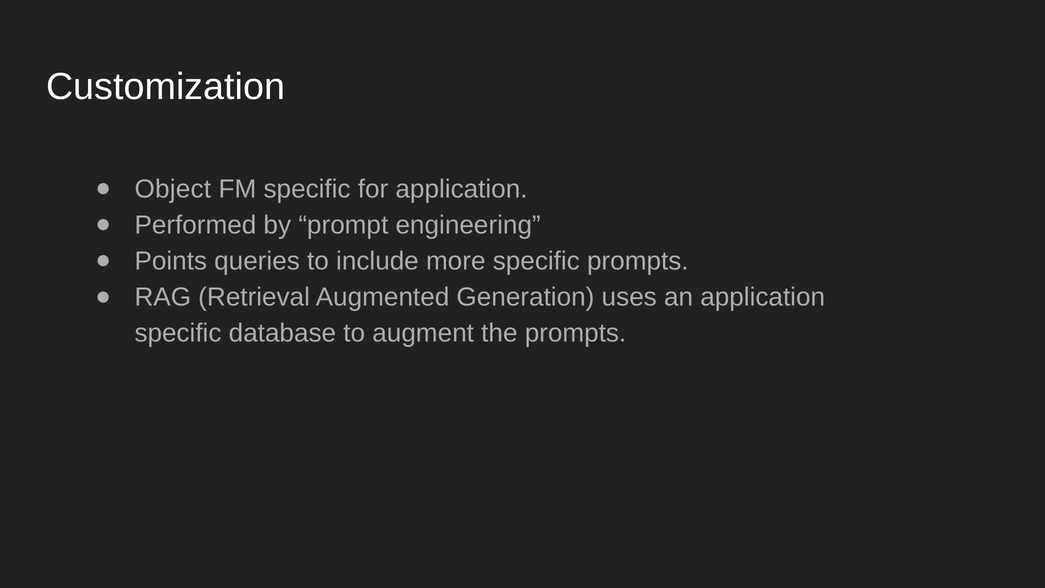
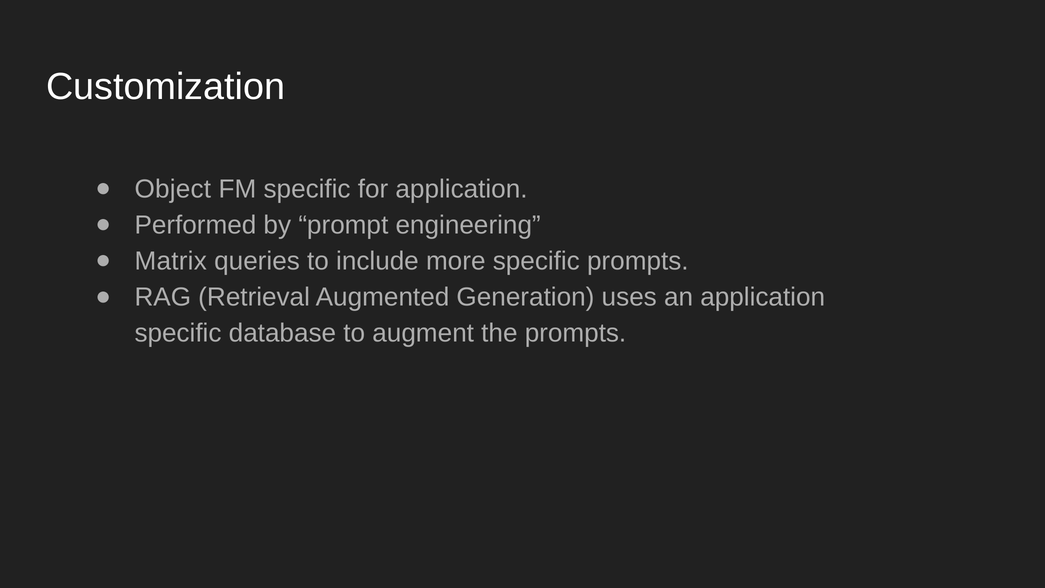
Points: Points -> Matrix (171, 261)
